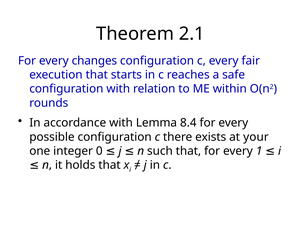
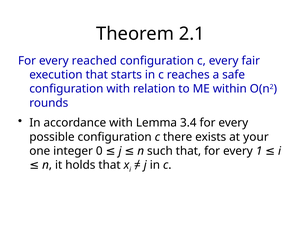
changes: changes -> reached (94, 61)
8.4: 8.4 -> 3.4 (188, 123)
